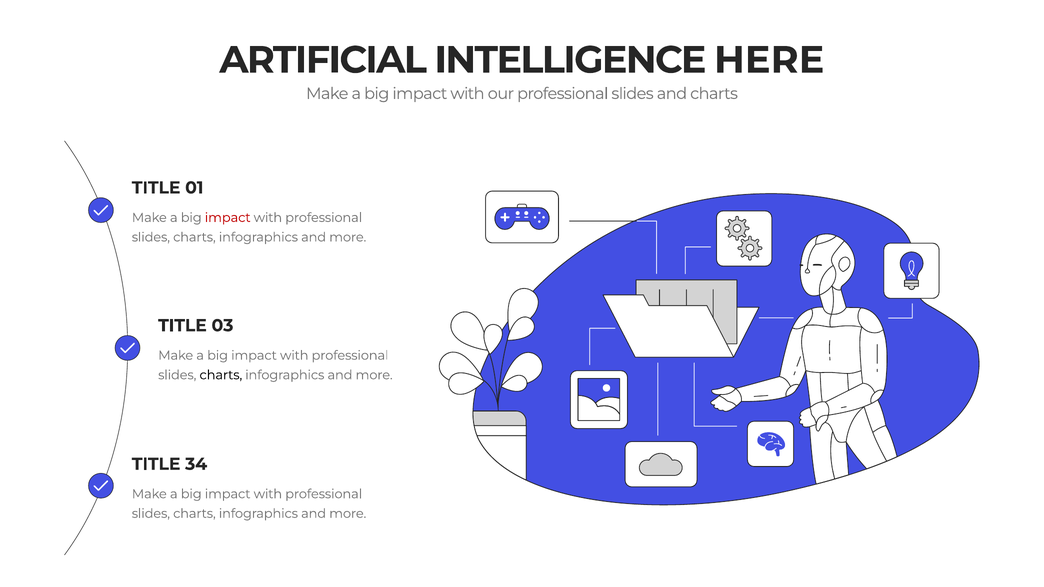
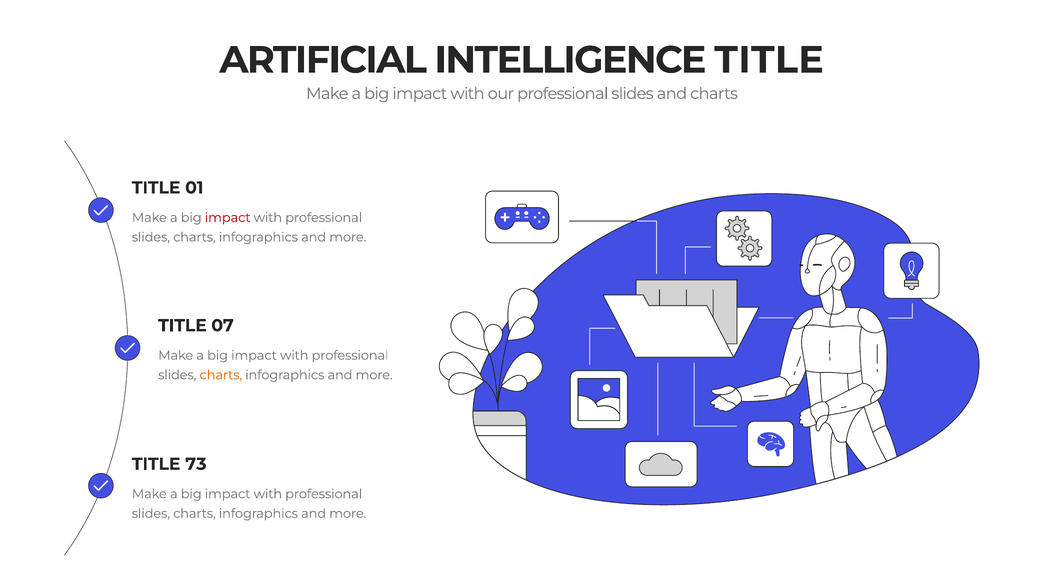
INTELLIGENCE HERE: HERE -> TITLE (769, 60)
03: 03 -> 07 (222, 326)
charts colour: black -> orange (221, 375)
34: 34 -> 73 (196, 464)
